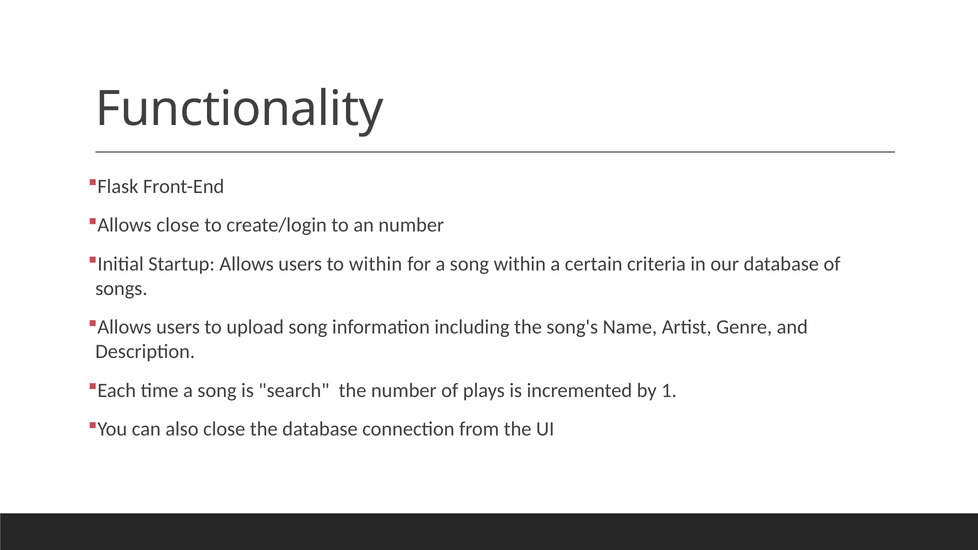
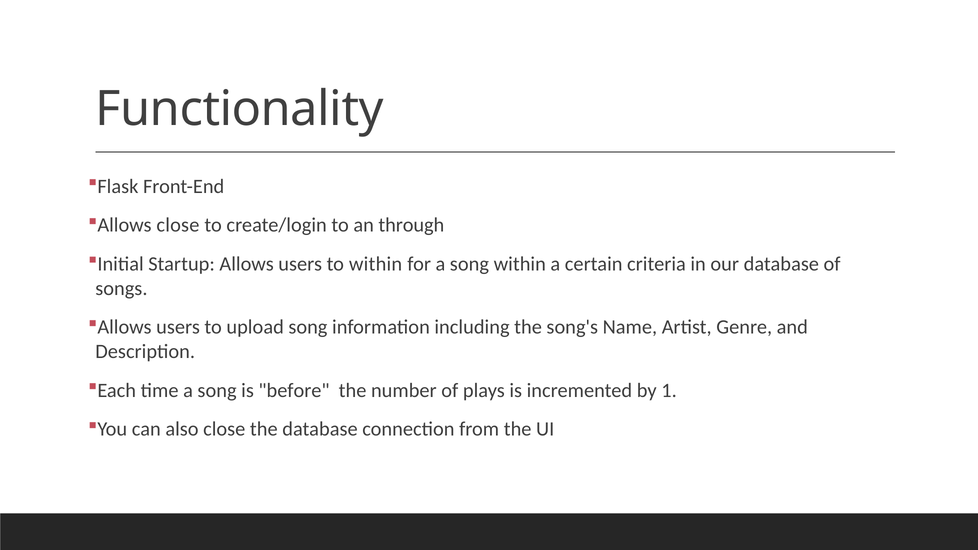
an number: number -> through (411, 225)
search: search -> before (294, 390)
